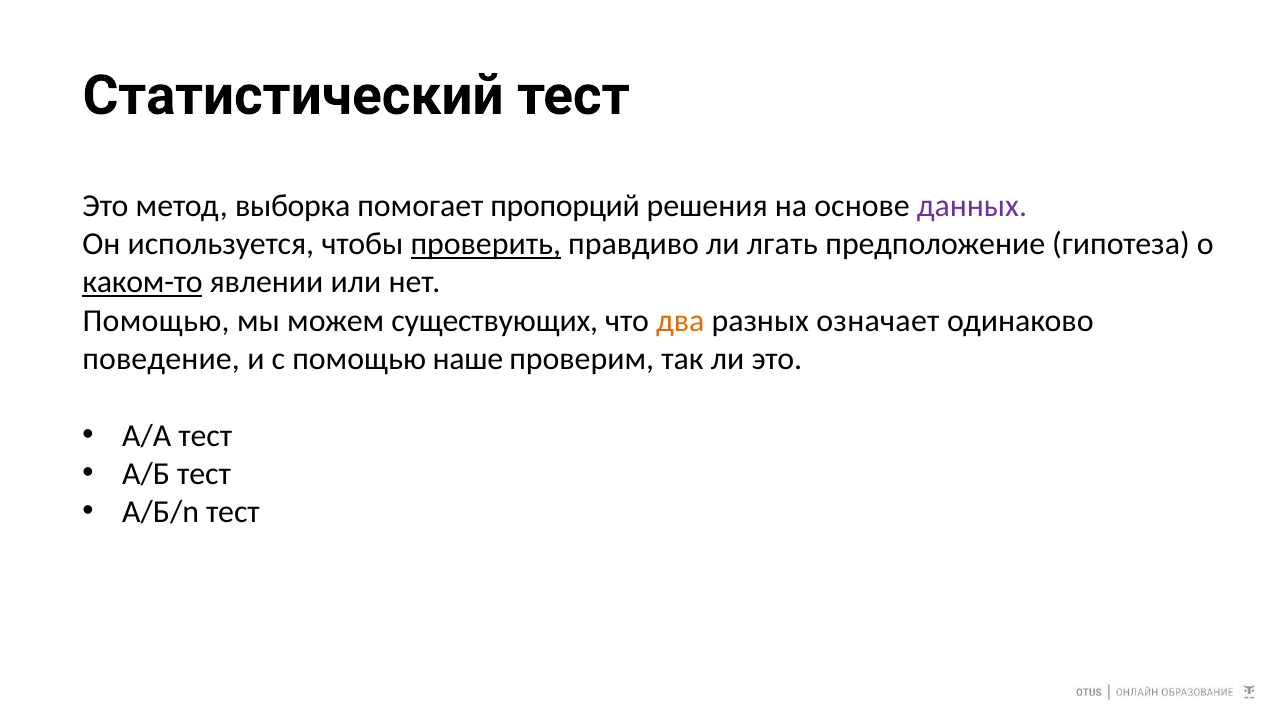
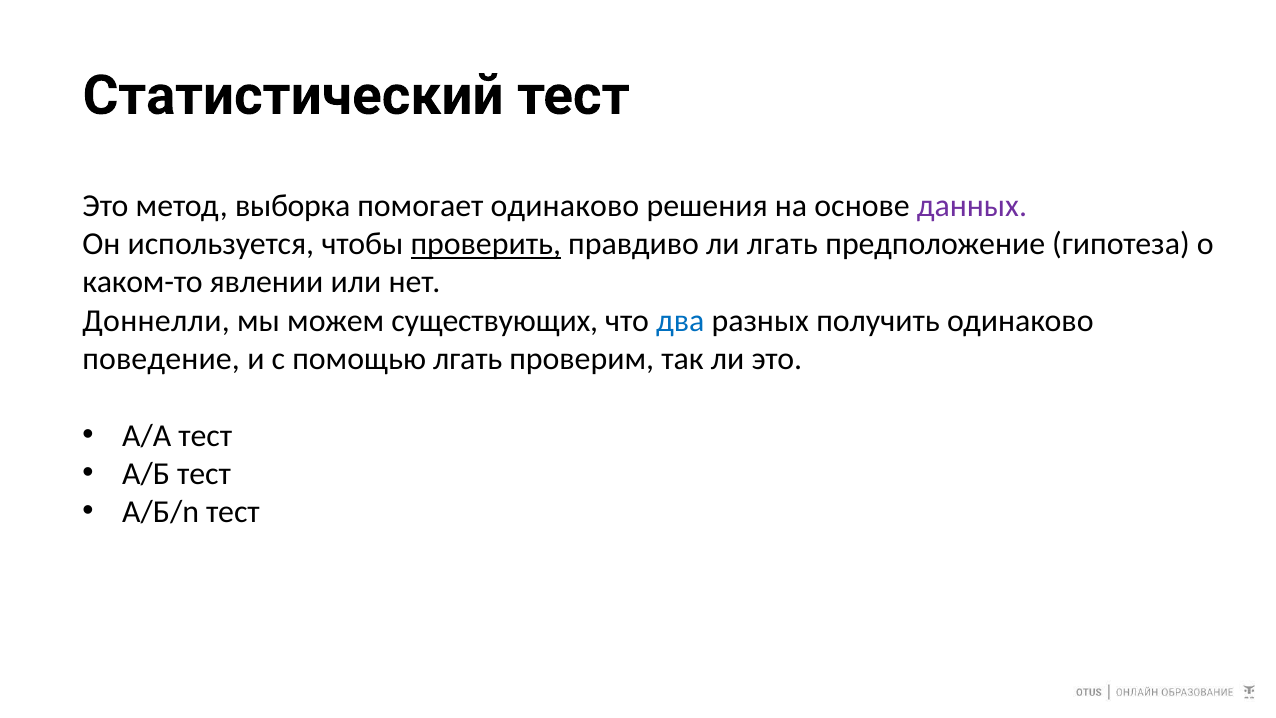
помогает пропорций: пропорций -> одинаково (565, 206)
каком-то underline: present -> none (143, 282)
Помощью: Помощью -> Доннелли (156, 321)
два colour: orange -> blue (680, 321)
означает: означает -> получить (878, 321)
помощью наше: наше -> лгать (468, 359)
